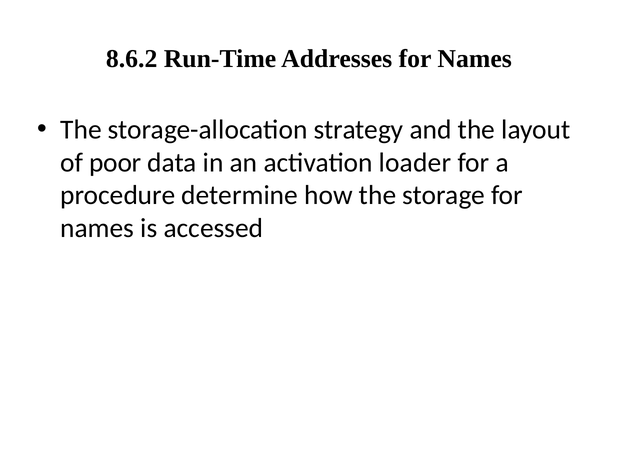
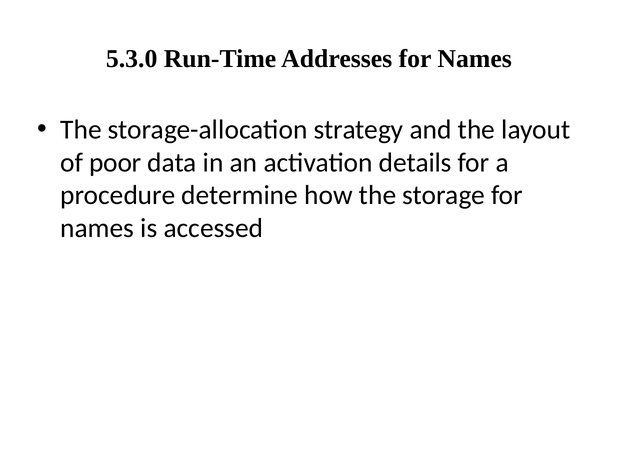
8.6.2: 8.6.2 -> 5.3.0 (132, 59)
loader: loader -> details (415, 163)
